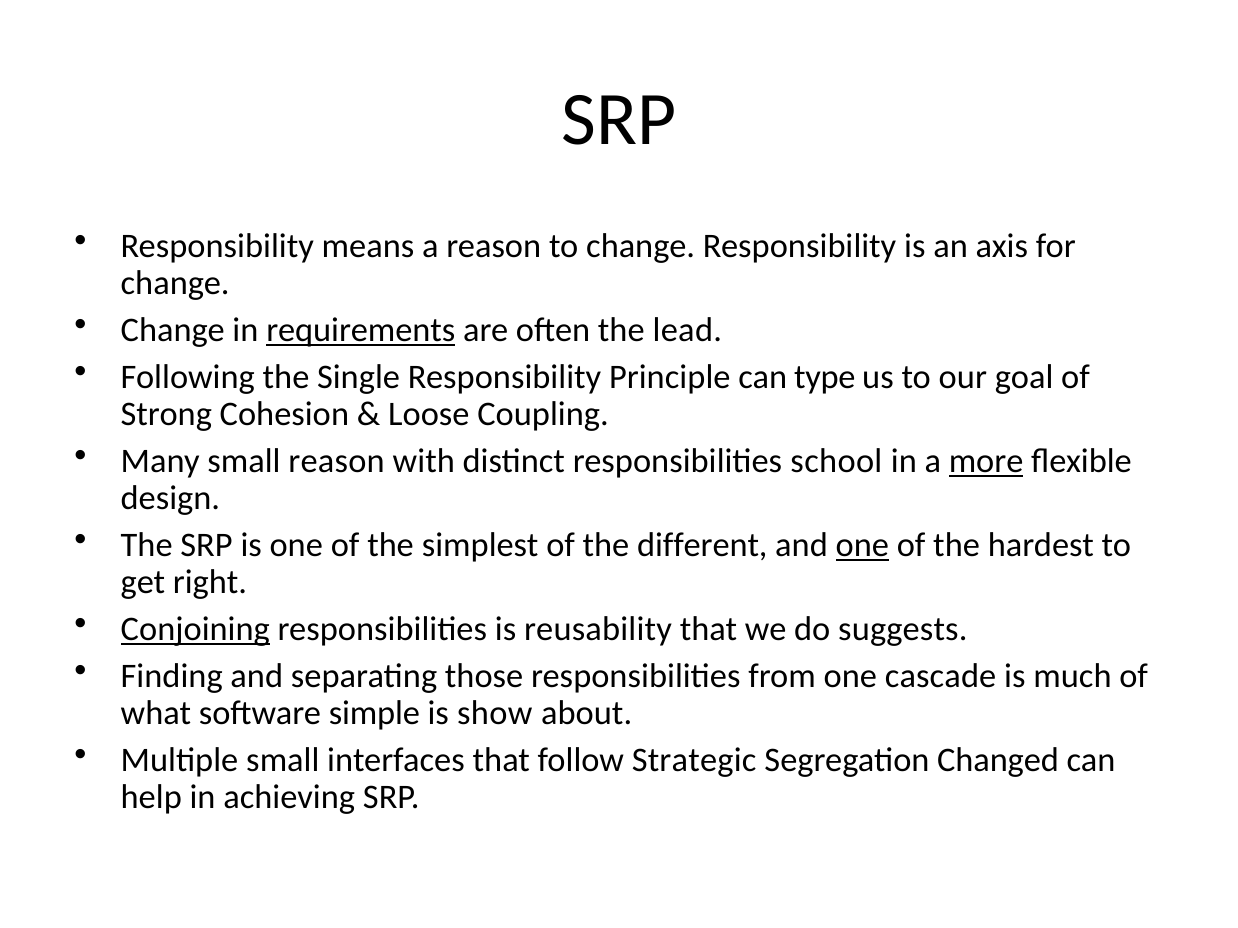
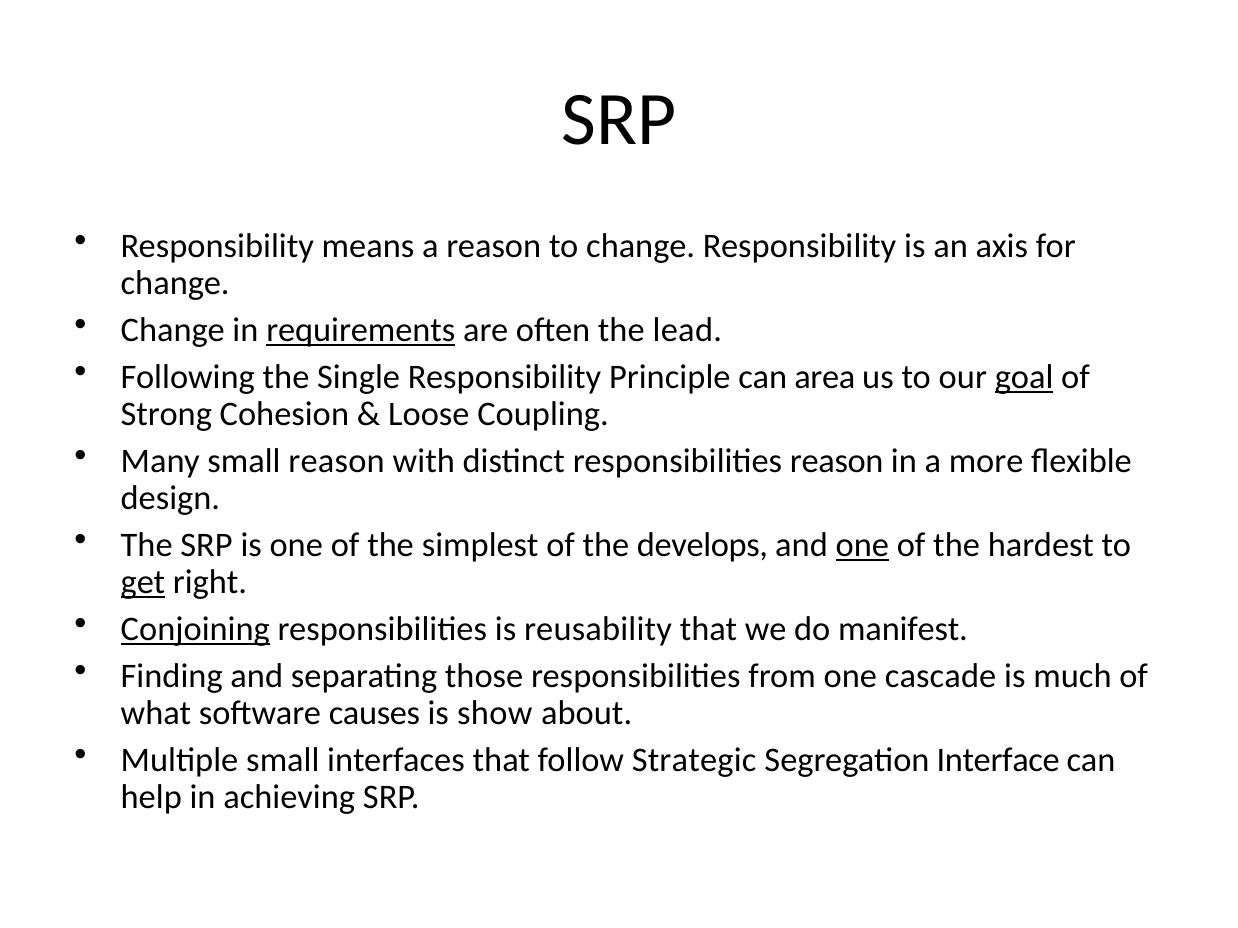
type: type -> area (825, 377)
goal underline: none -> present (1024, 377)
responsibilities school: school -> reason (837, 461)
more underline: present -> none (986, 461)
different: different -> develops (702, 545)
get underline: none -> present (143, 583)
suggests: suggests -> manifest (903, 630)
simple: simple -> causes (374, 714)
Changed: Changed -> Interface (998, 761)
